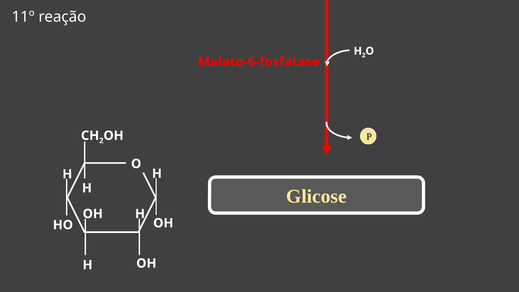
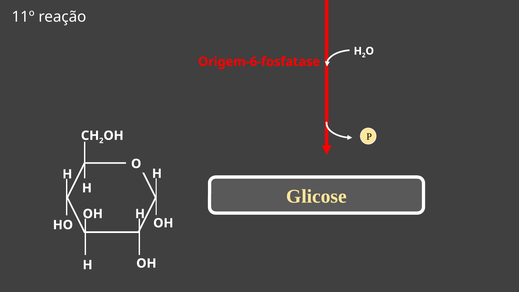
Malato-6-fosfatase: Malato-6-fosfatase -> Origem-6-fosfatase (259, 62)
